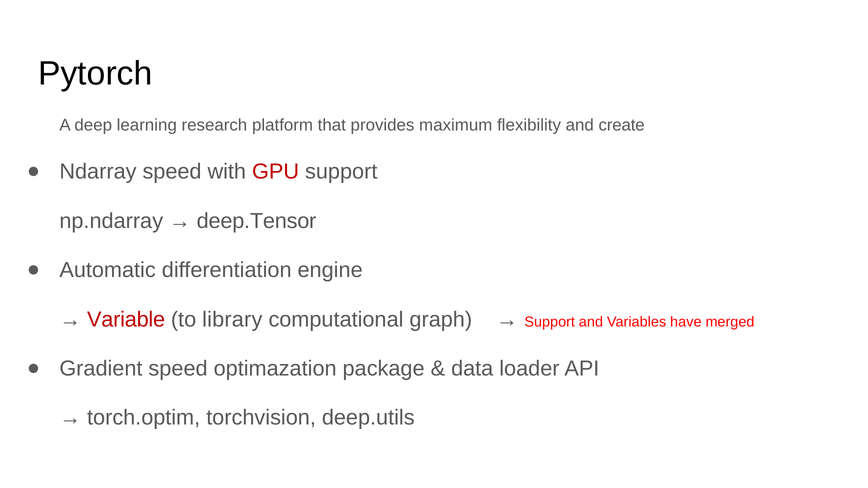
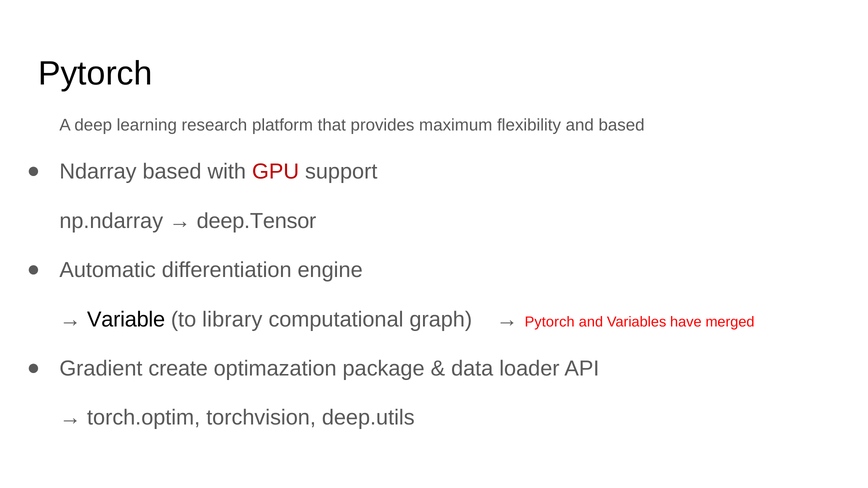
and create: create -> based (622, 125)
Ndarray speed: speed -> based (172, 172)
Variable colour: red -> black (126, 320)
Support: Support -> Pytorch (550, 322)
Gradient speed: speed -> create (178, 369)
